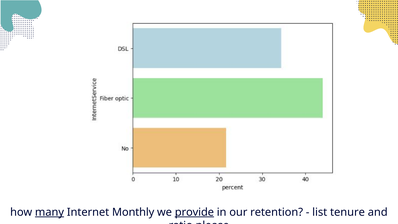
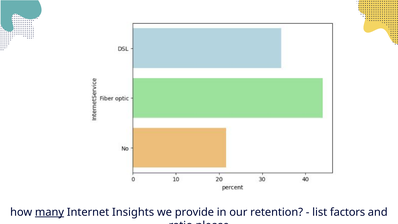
Monthly: Monthly -> Insights (133, 212)
provide underline: present -> none (194, 212)
tenure: tenure -> factors (348, 212)
